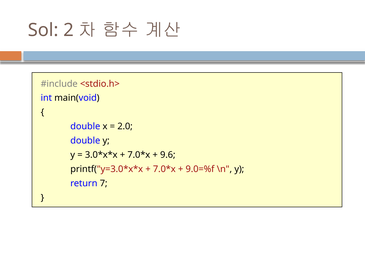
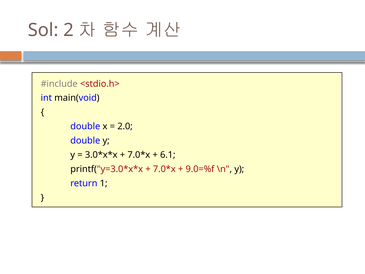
9.6: 9.6 -> 6.1 (168, 155)
7: 7 -> 1 (104, 183)
